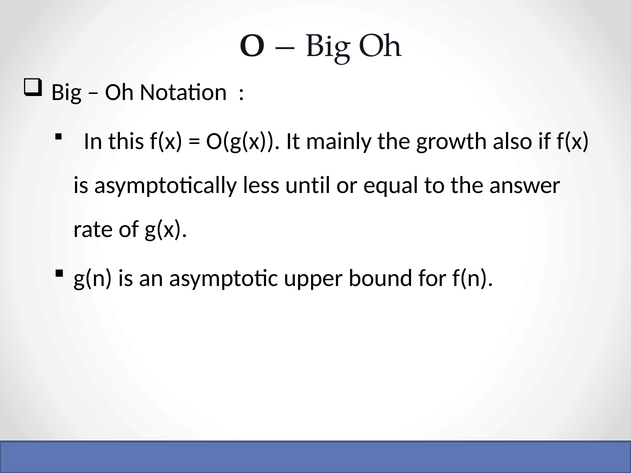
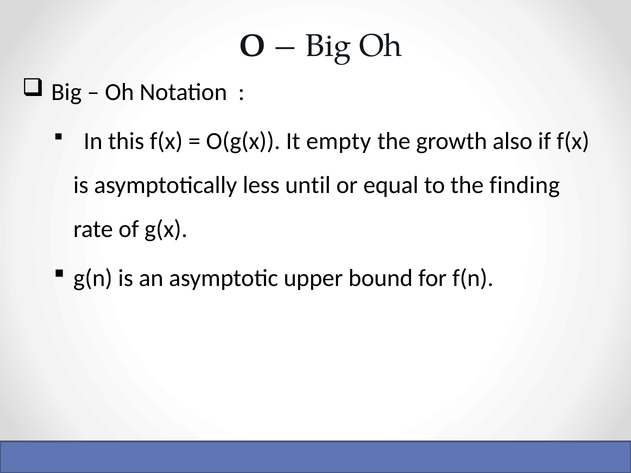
mainly: mainly -> empty (339, 141)
answer: answer -> finding (525, 185)
